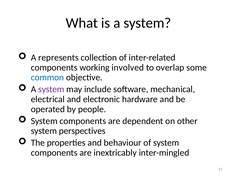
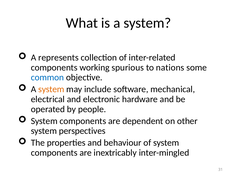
involved: involved -> spurious (128, 67)
overlap: overlap -> nations (170, 67)
system colour: purple -> orange (51, 89)
